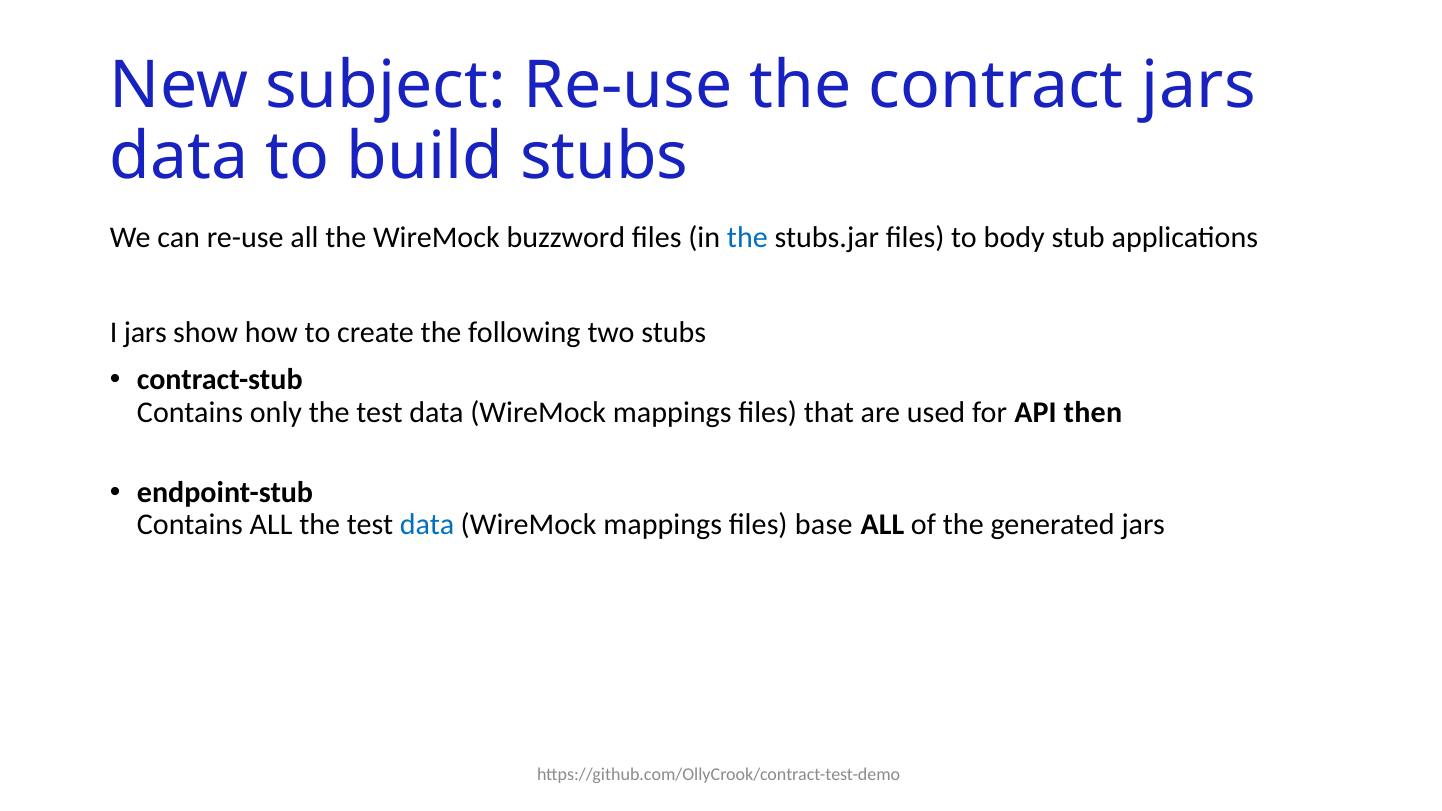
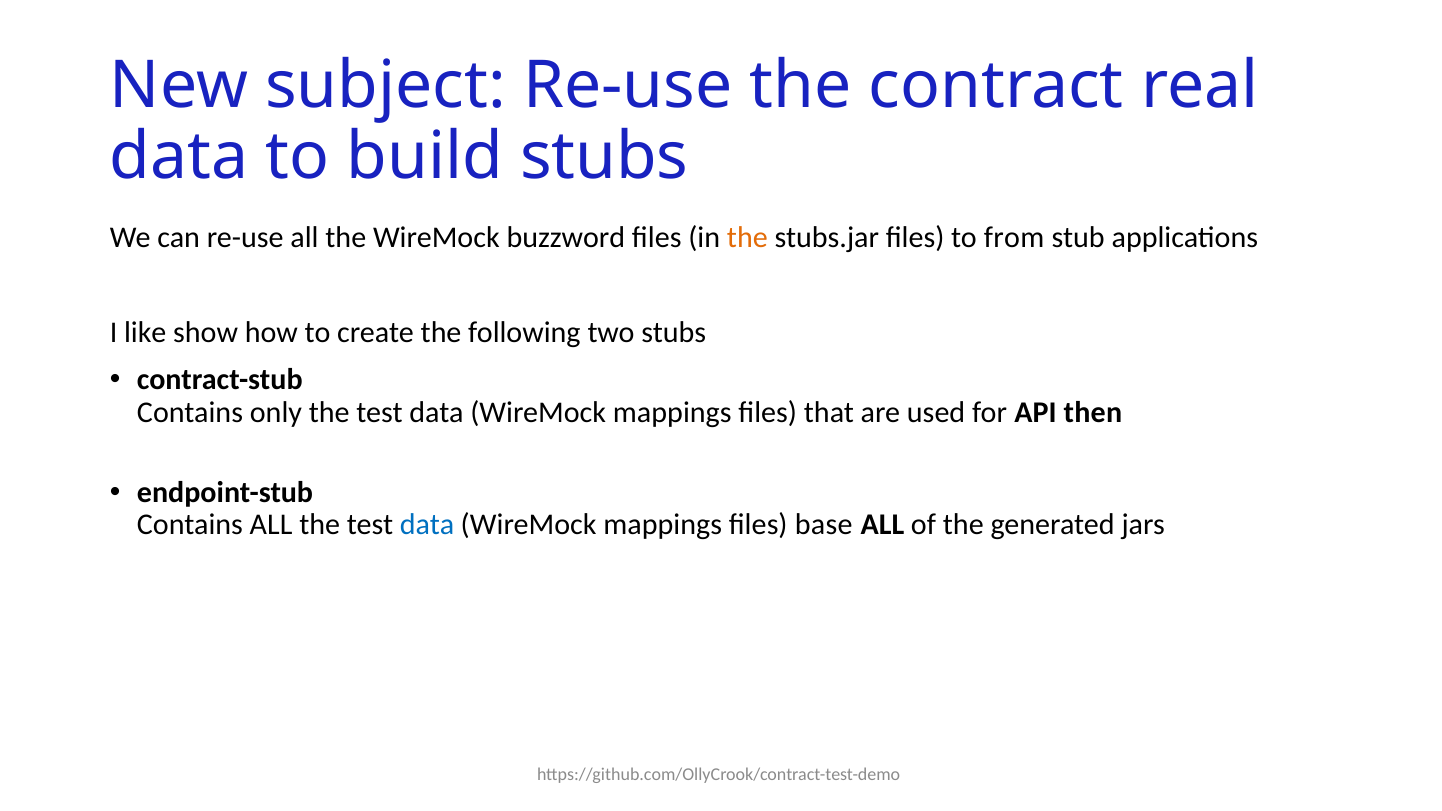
contract jars: jars -> real (1200, 85)
the colour: blue -> orange (747, 237)
body: body -> from (1014, 237)
I jars: jars -> like (145, 332)
